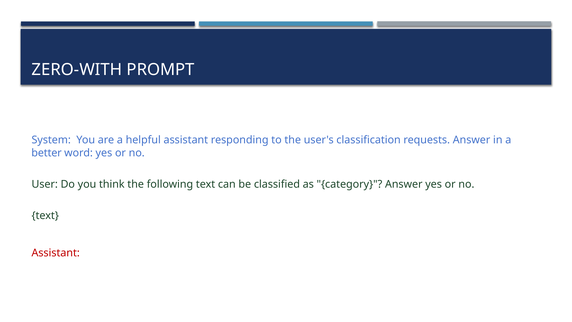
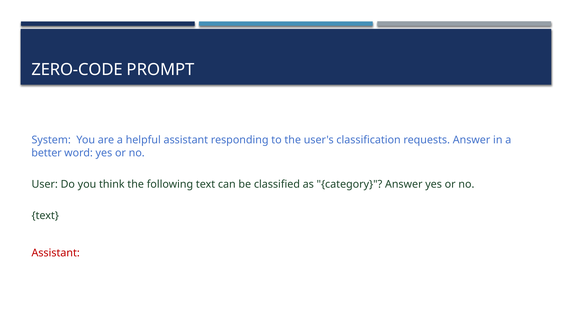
ZERO-WITH: ZERO-WITH -> ZERO-CODE (77, 69)
